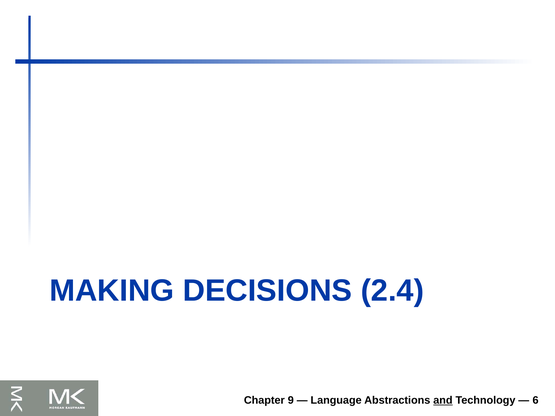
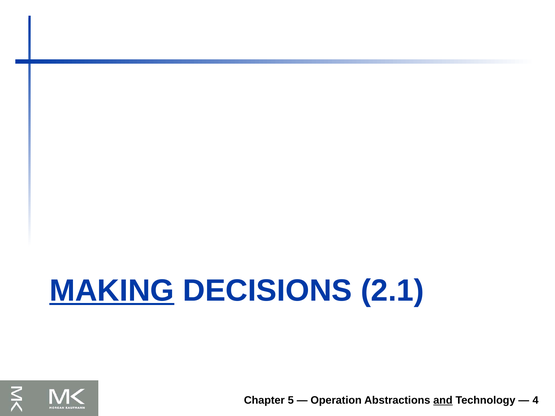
MAKING underline: none -> present (112, 291)
2.4: 2.4 -> 2.1 (392, 291)
9: 9 -> 5 (291, 401)
Language: Language -> Operation (336, 401)
6: 6 -> 4 (536, 401)
